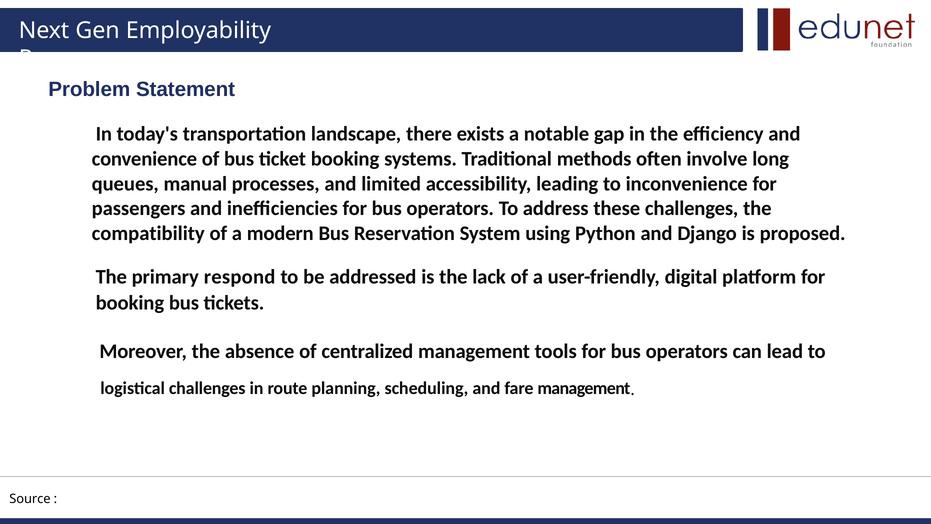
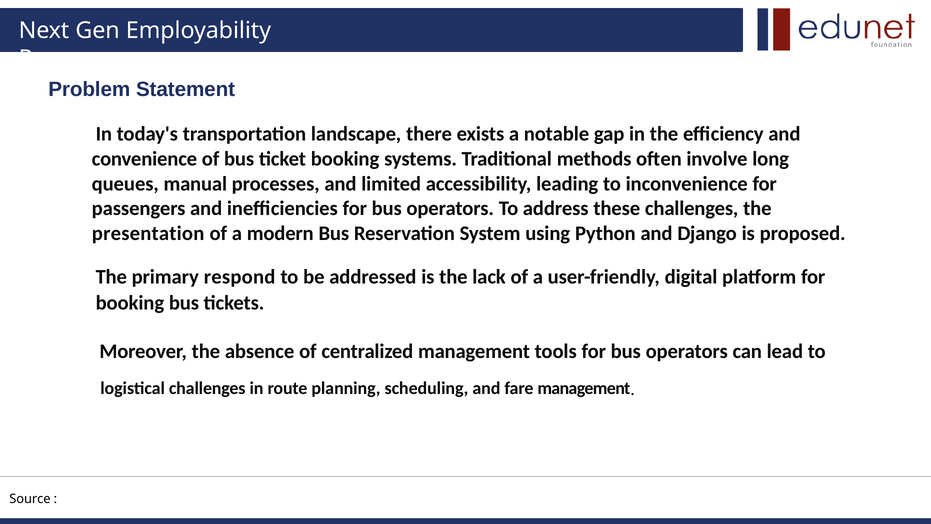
compatibility: compatibility -> presentation (148, 233)
